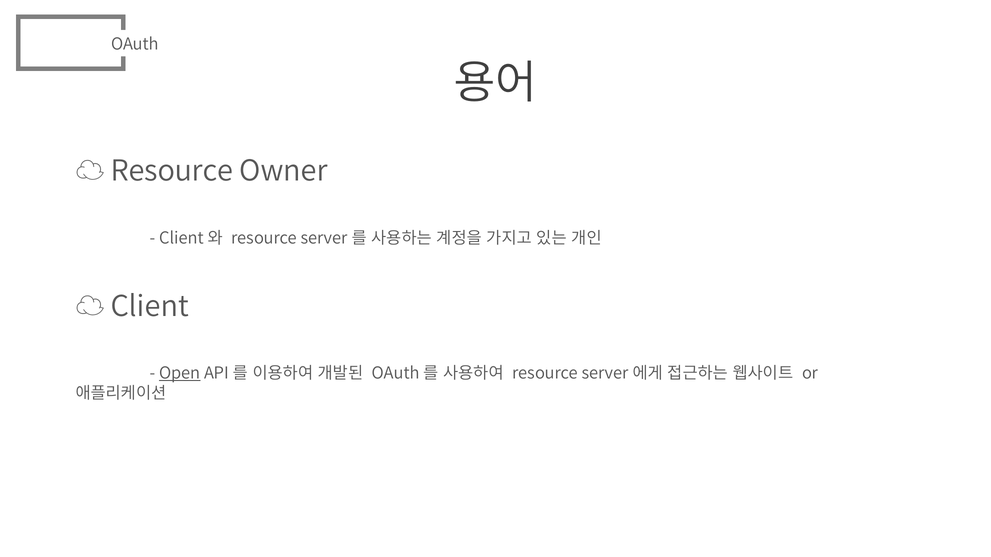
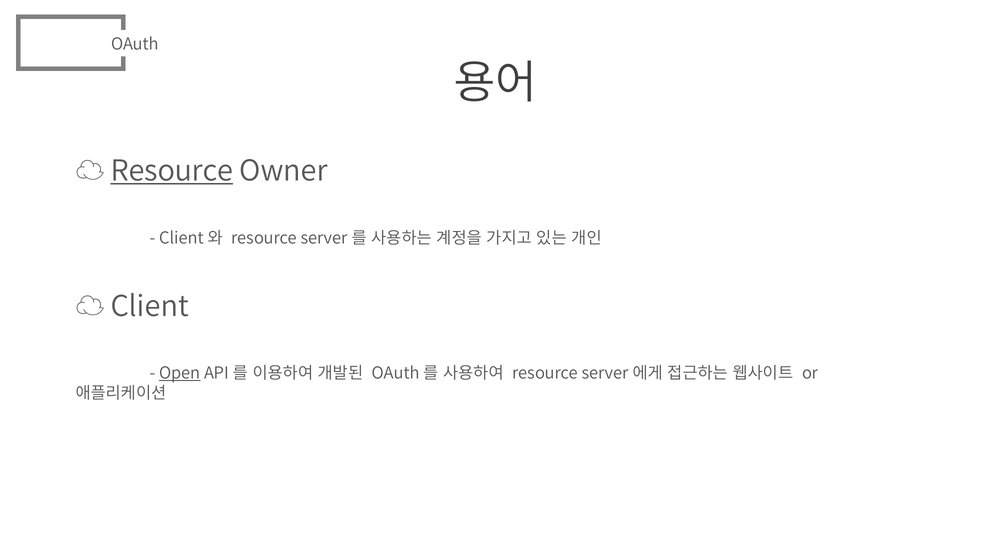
Resource underline: none -> present (172, 171)
